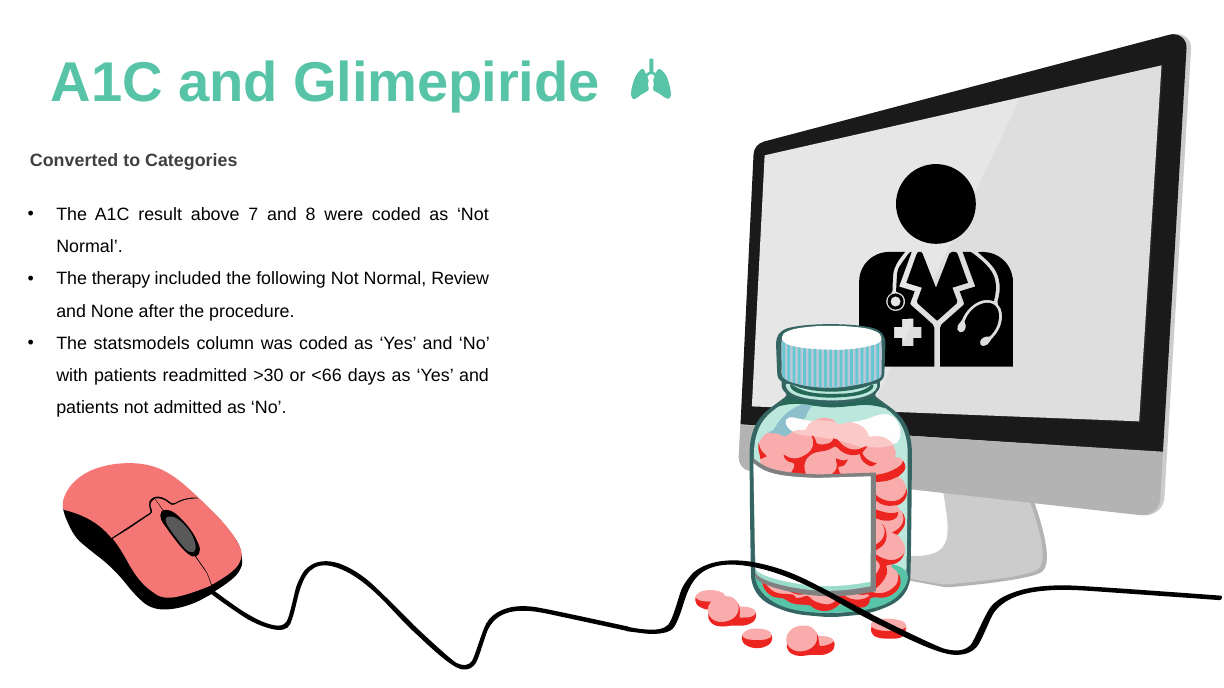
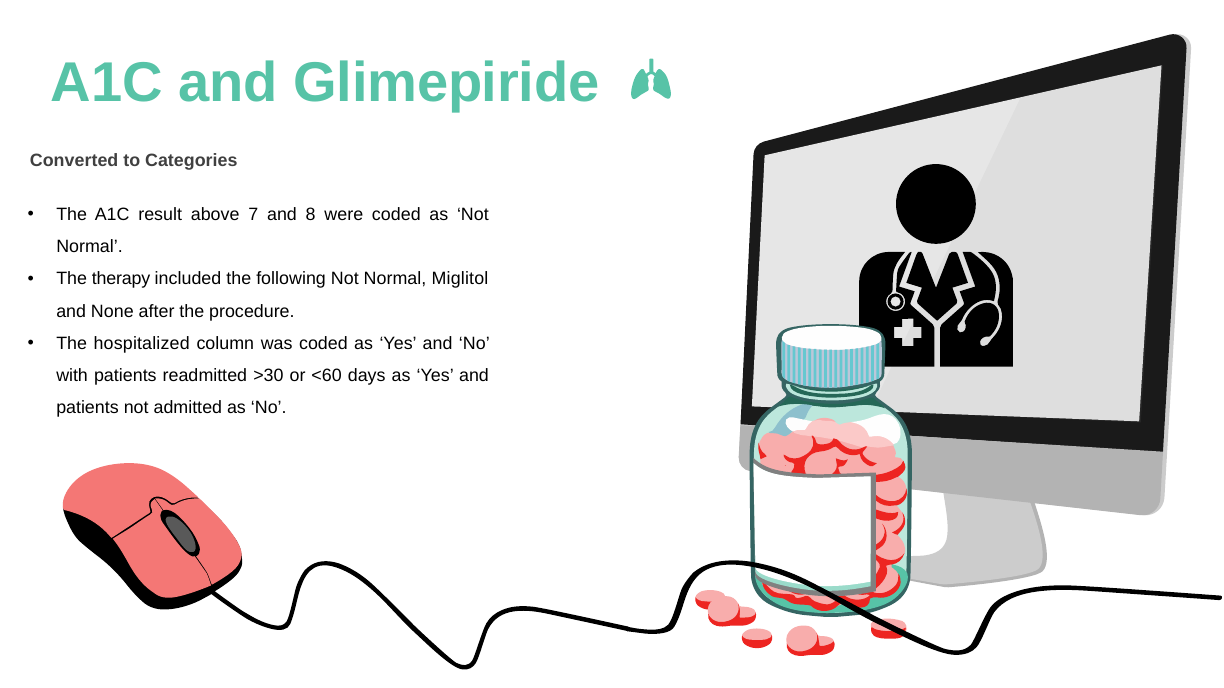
Review: Review -> Miglitol (460, 279)
statsmodels: statsmodels -> hospitalized (142, 344)
<66: <66 -> <60 (327, 376)
